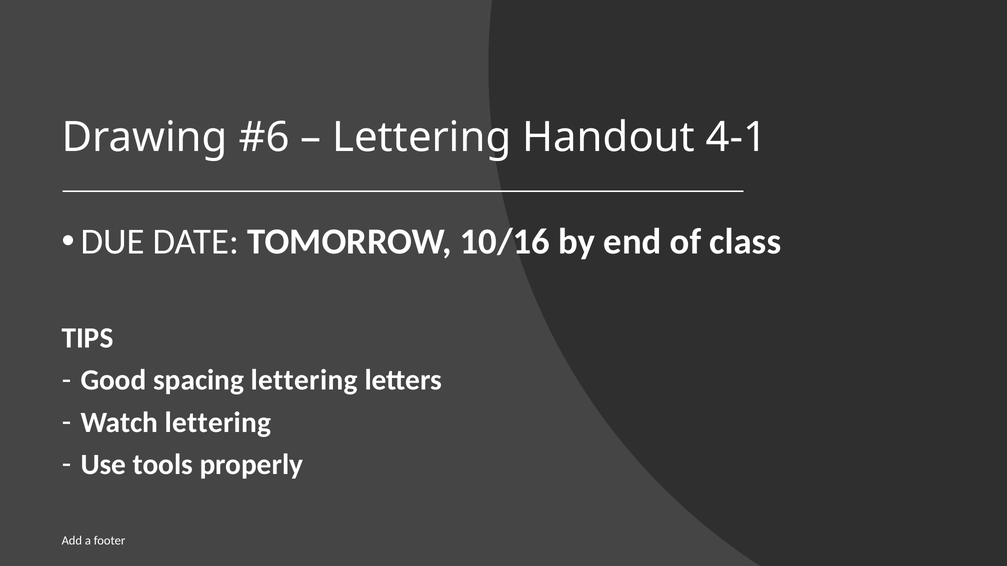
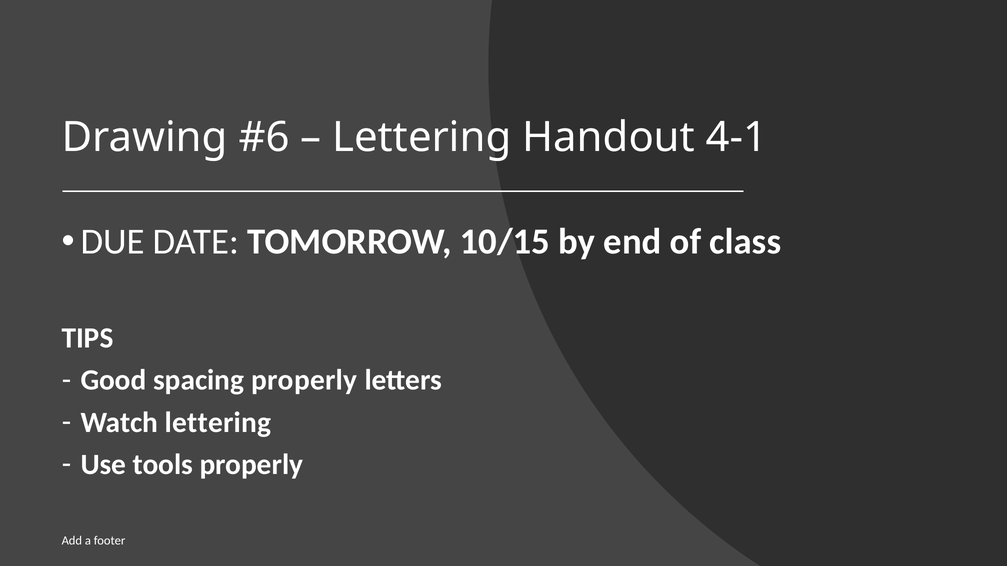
10/16: 10/16 -> 10/15 (505, 242)
spacing lettering: lettering -> properly (304, 380)
